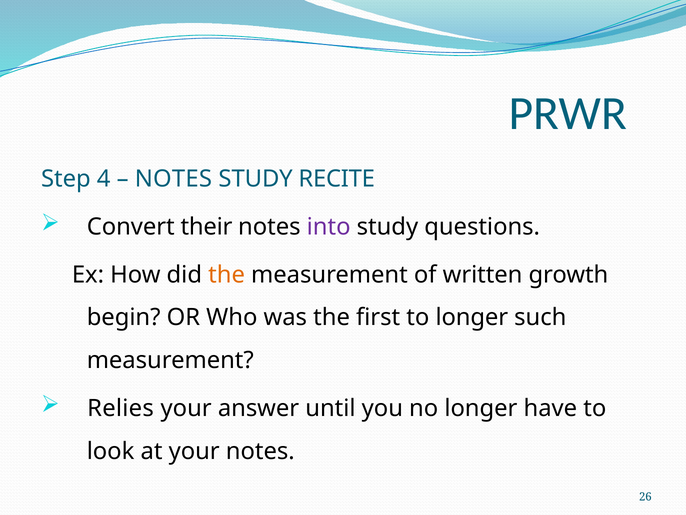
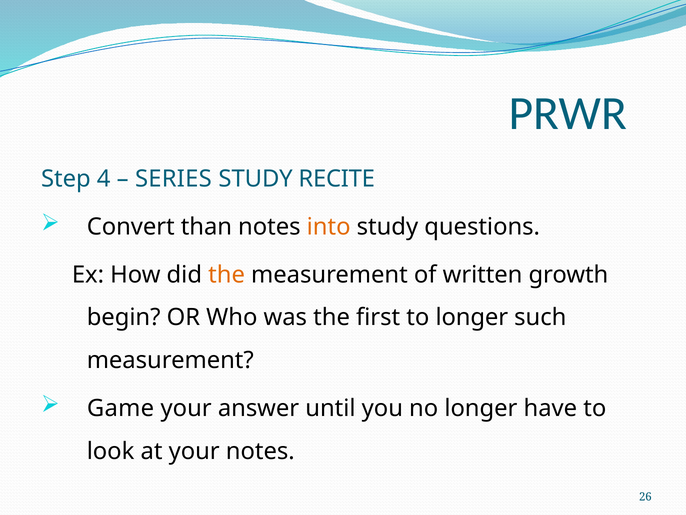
NOTES: NOTES -> SERIES (173, 179)
their: their -> than (206, 227)
into colour: purple -> orange (329, 227)
Relies: Relies -> Game (121, 408)
